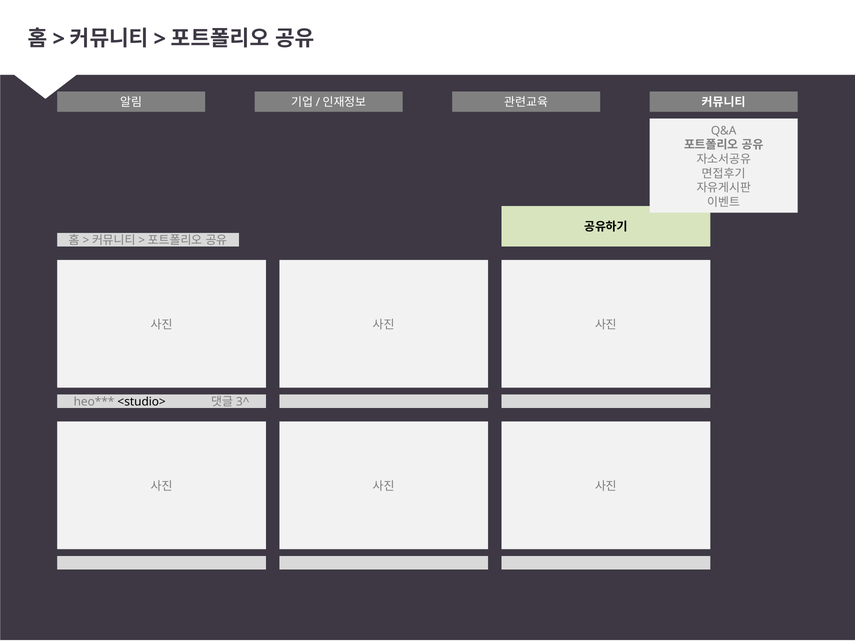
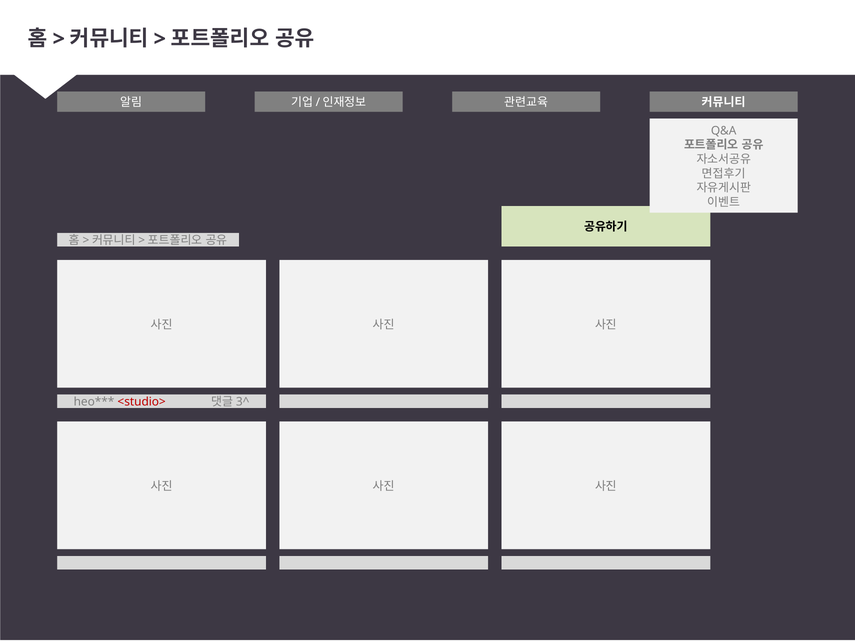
<studio> colour: black -> red (142, 402)
